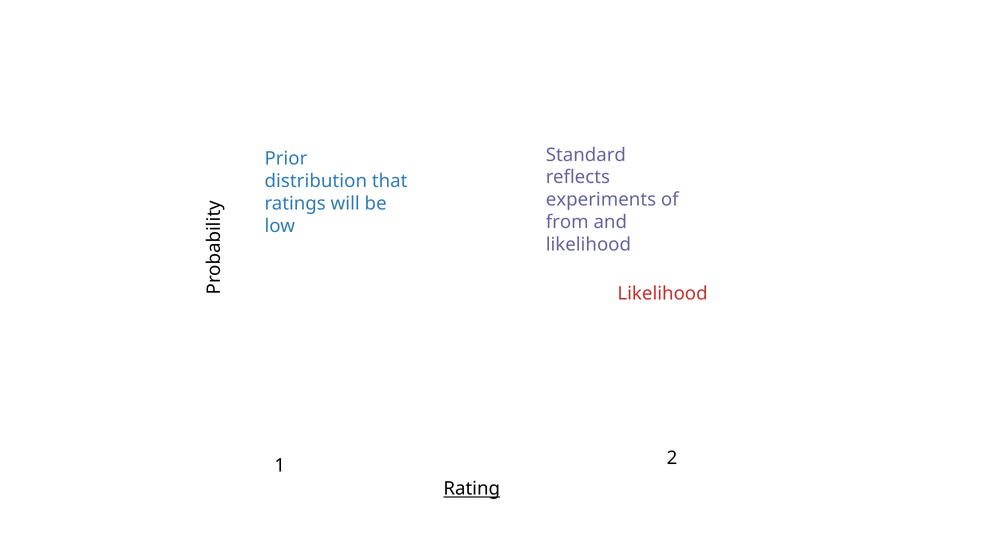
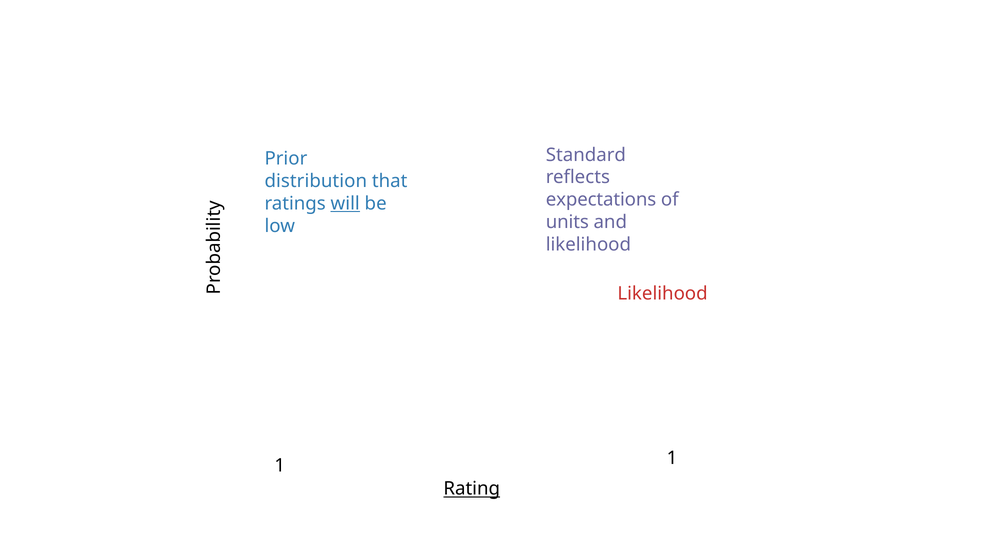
experiments: experiments -> expectations (601, 200)
will underline: none -> present (345, 204)
from: from -> units (567, 222)
1 2: 2 -> 1 (672, 458)
